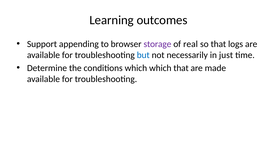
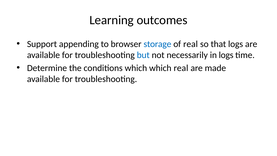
storage colour: purple -> blue (157, 44)
in just: just -> logs (226, 55)
which that: that -> real (181, 68)
